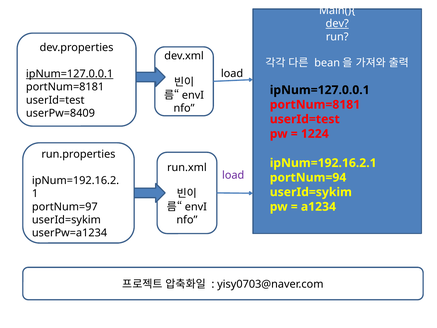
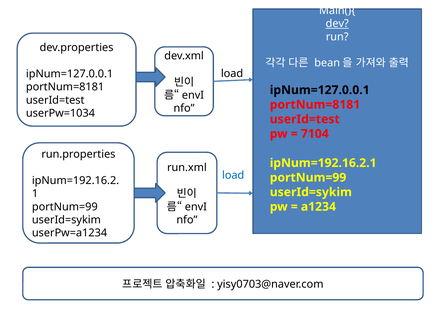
ipNum=127.0.0.1 underline: present -> none (70, 74)
userPw=8409: userPw=8409 -> userPw=1034 (60, 113)
1224: 1224 -> 7104 (315, 134)
load colour: purple -> blue (233, 175)
portNum=94: portNum=94 -> portNum=99 (308, 177)
portNum=97: portNum=97 -> portNum=99 (65, 207)
